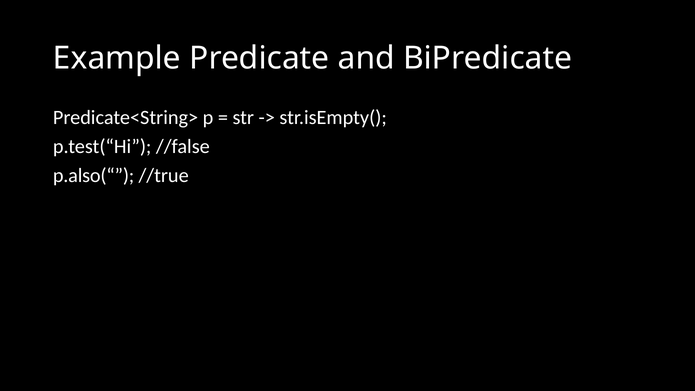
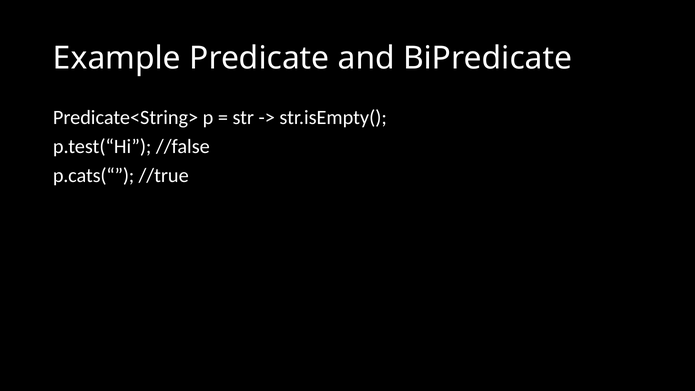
p.also(“: p.also(“ -> p.cats(“ (94, 176)
